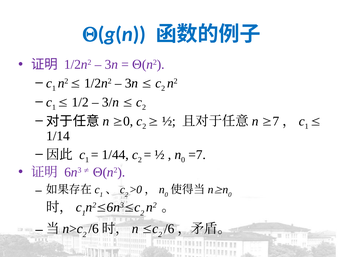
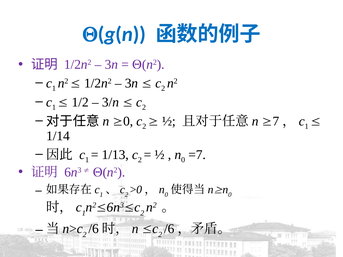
1/44: 1/44 -> 1/13 (115, 155)
